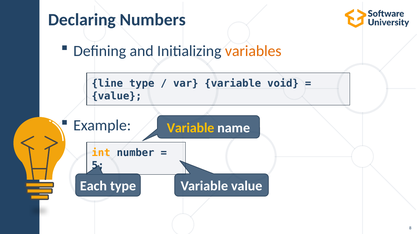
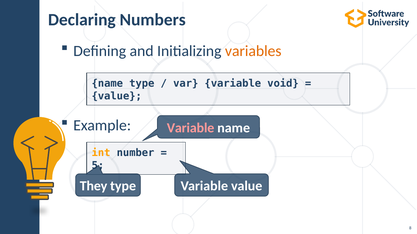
line: line -> name (107, 84)
Variable colour: yellow -> pink (191, 128)
Each: Each -> They (94, 186)
